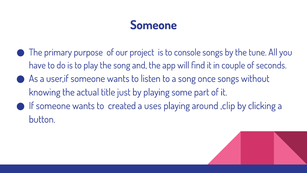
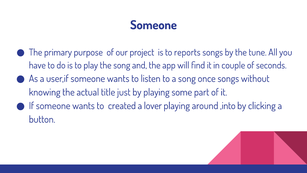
console: console -> reports (187, 52)
uses: uses -> lover (153, 106)
,clip: ,clip -> ,into (228, 106)
